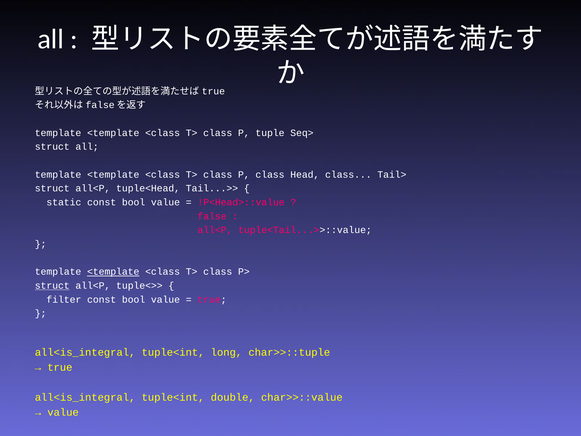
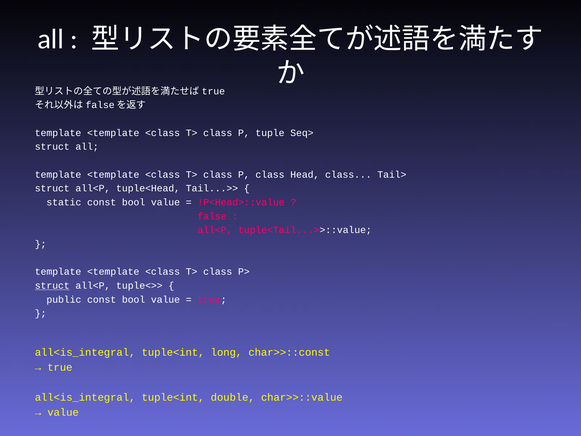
<template underline: present -> none (113, 272)
filter: filter -> public (64, 299)
char>>::tuple: char>>::tuple -> char>>::const (289, 352)
